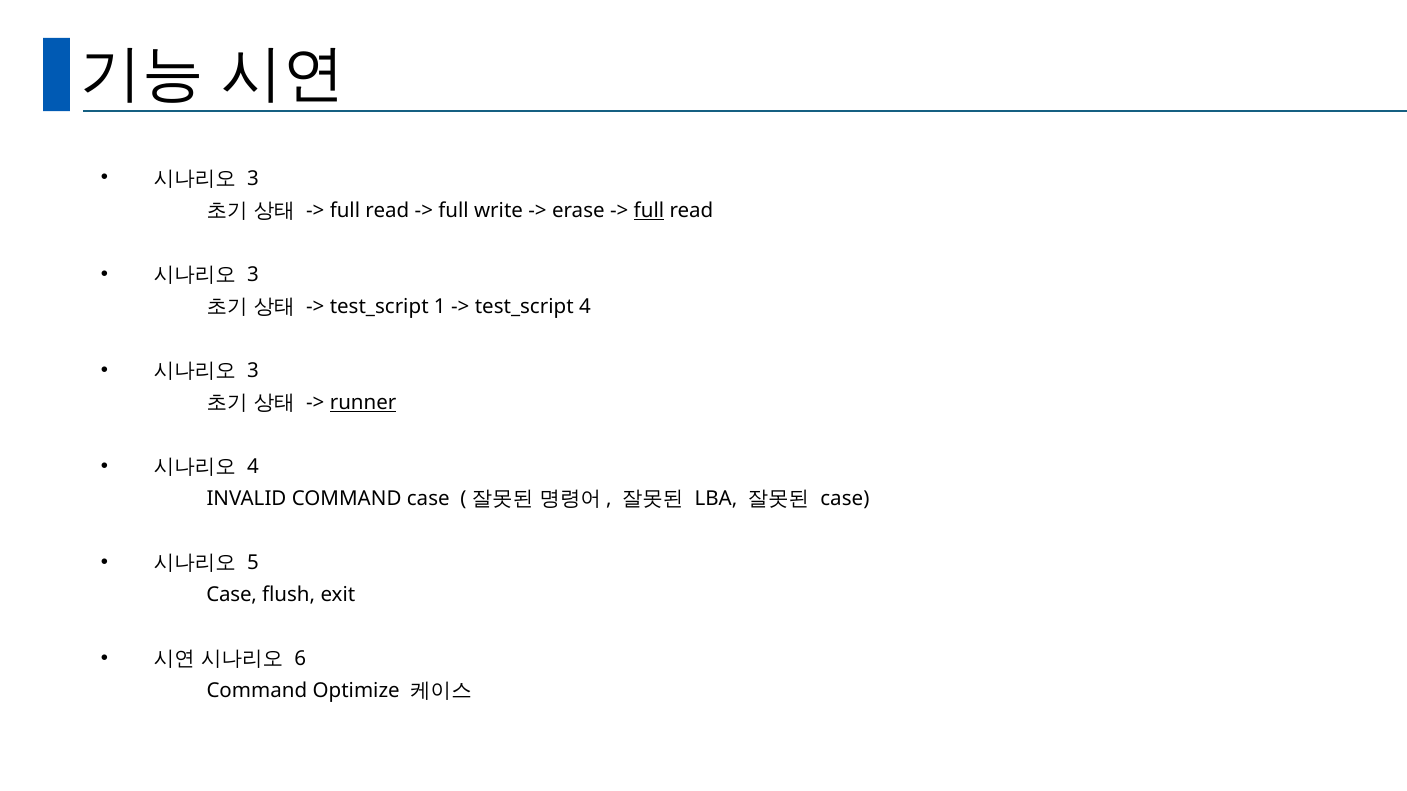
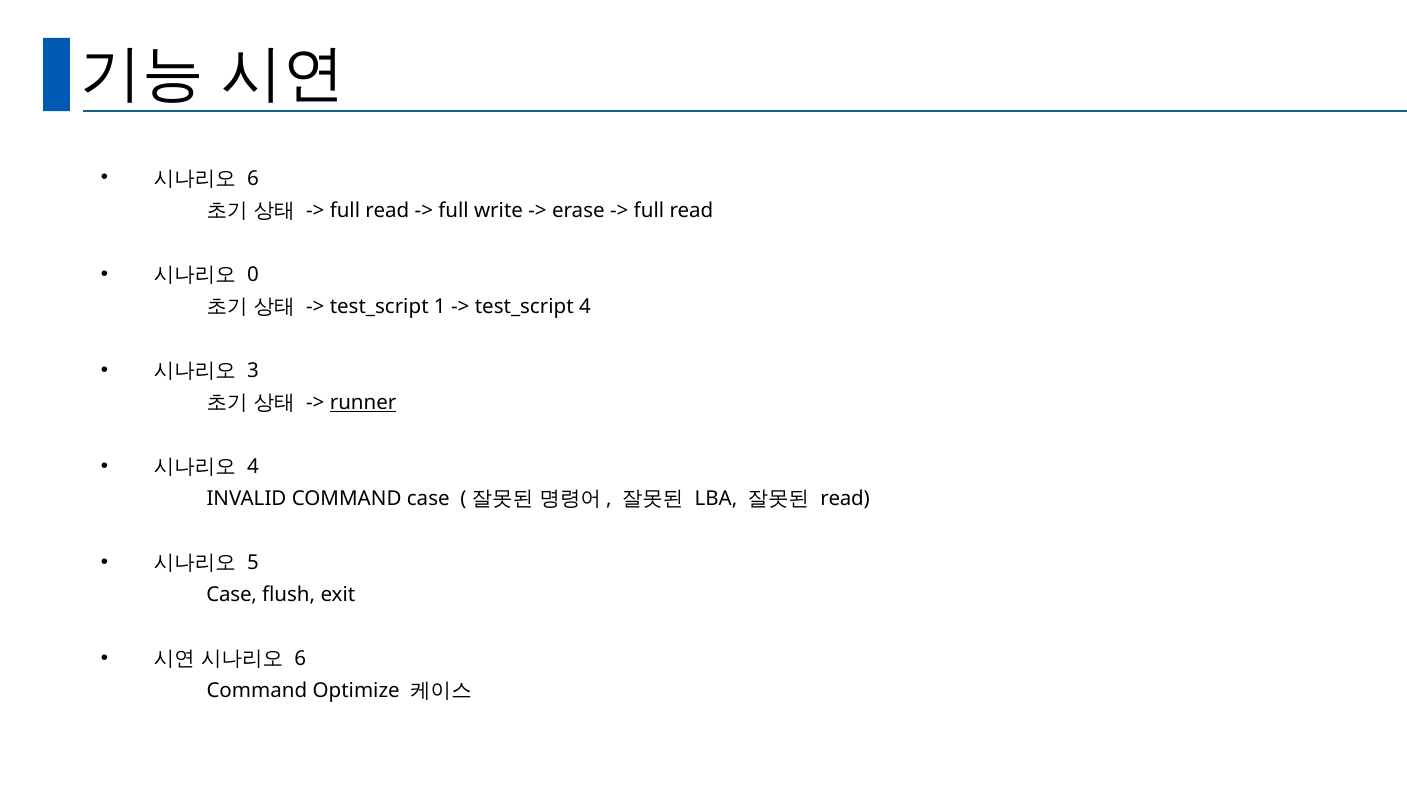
3: 3 -> 6 (253, 178)
full underline: present -> none (649, 210)
3: 3 -> 0 (253, 275)
case: case -> read (845, 499)
